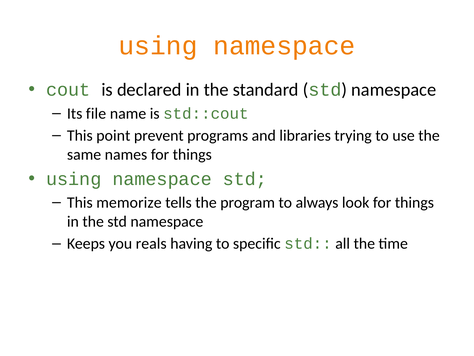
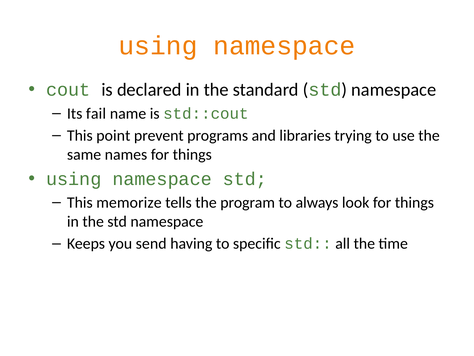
file: file -> fail (96, 113)
reals: reals -> send (151, 243)
